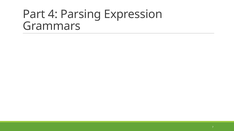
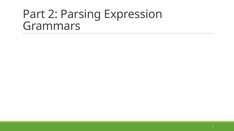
4: 4 -> 2 (53, 14)
